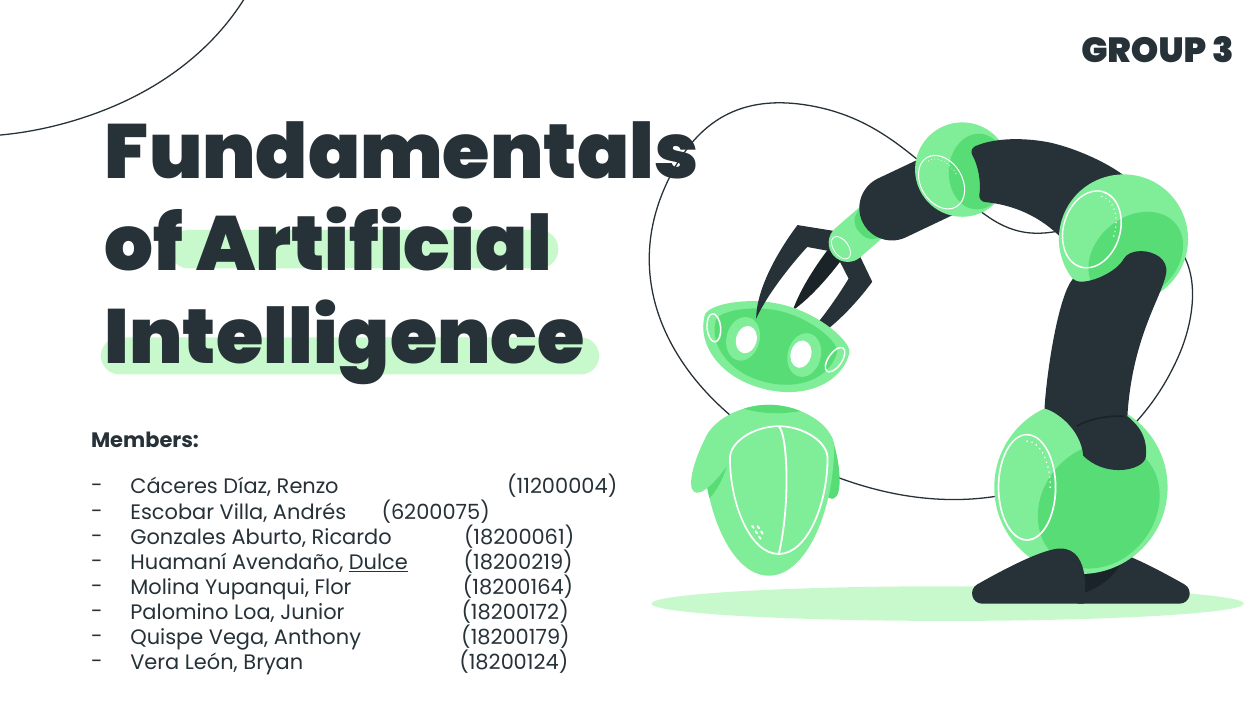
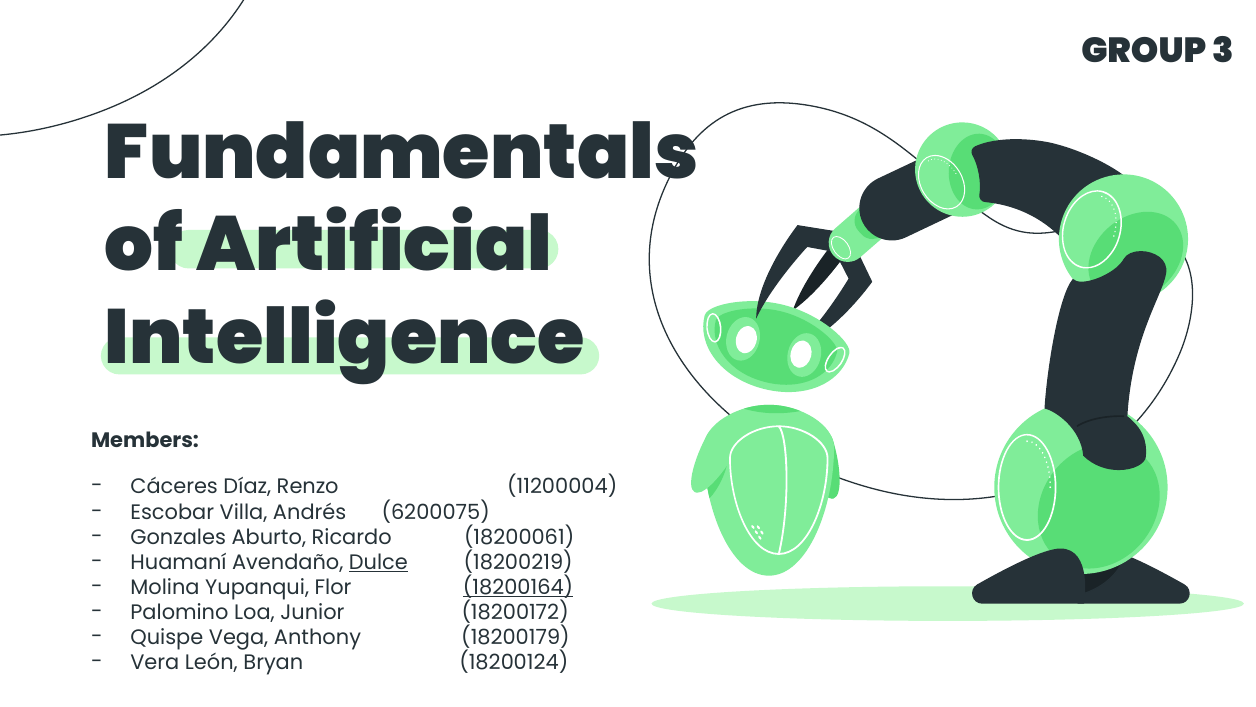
18200164 underline: none -> present (518, 587)
